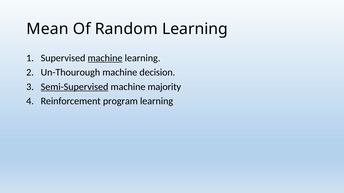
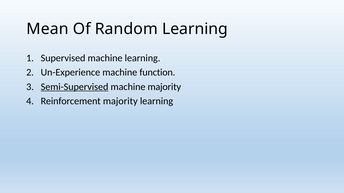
machine underline: present -> none (105, 58)
Un-Thourough: Un-Thourough -> Un-Experience (70, 73)
decision: decision -> function (157, 73)
Reinforcement program: program -> majority (120, 101)
